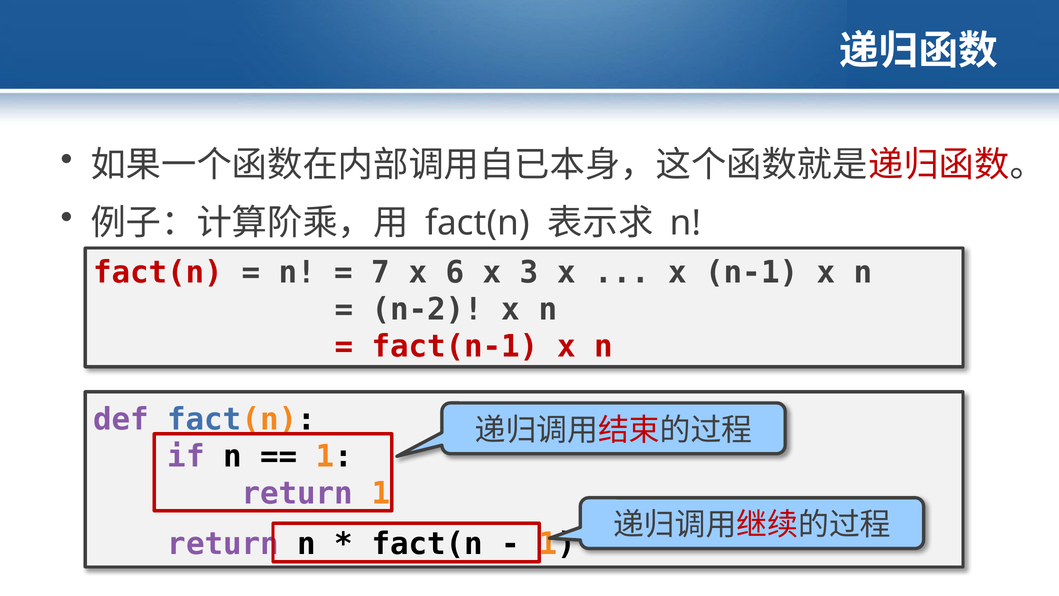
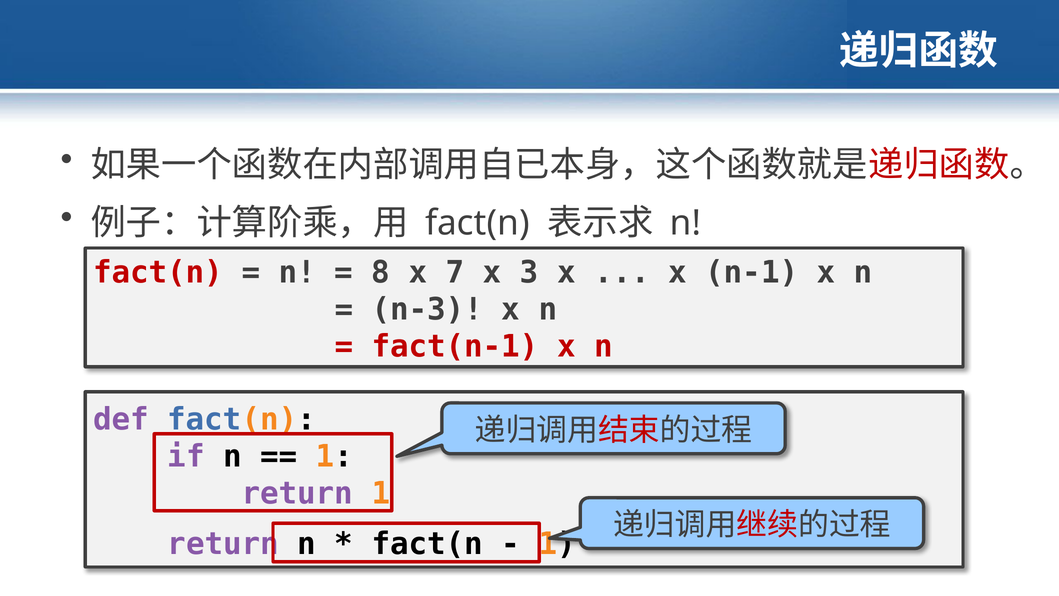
7: 7 -> 8 (381, 272)
6: 6 -> 7 (455, 272)
n-2: n-2 -> n-3 (427, 309)
